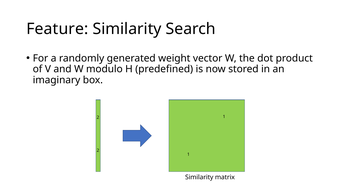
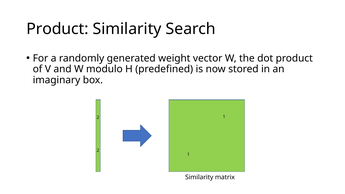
Feature: Feature -> Product (57, 29)
